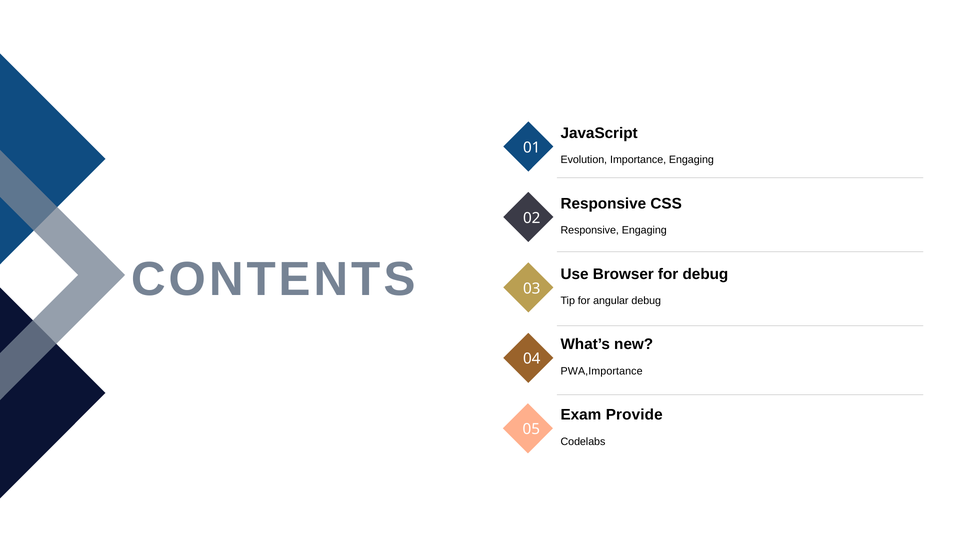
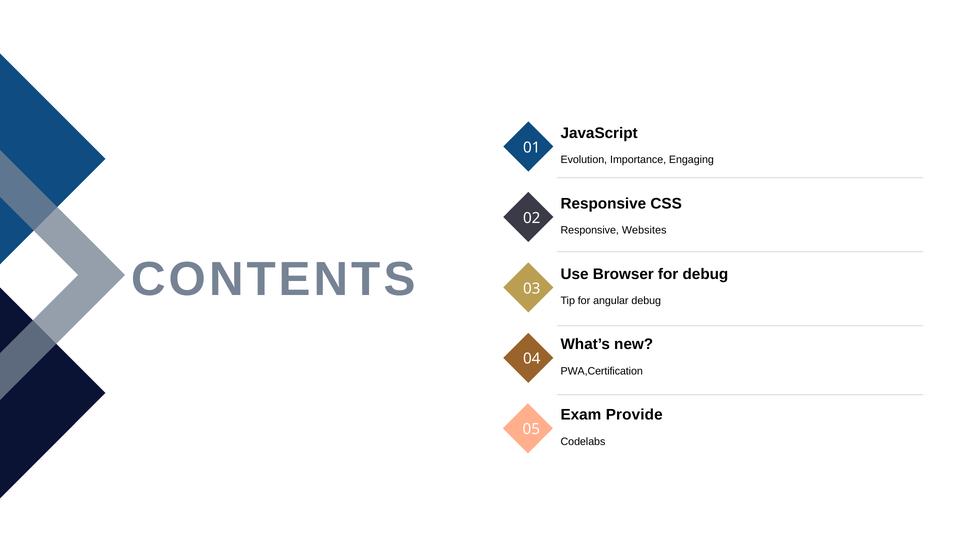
Responsive Engaging: Engaging -> Websites (644, 230)
PWA,Importance: PWA,Importance -> PWA,Certification (602, 371)
